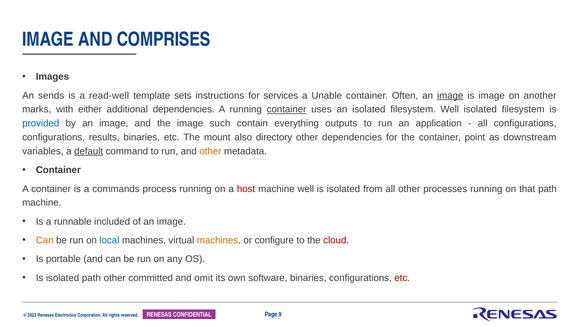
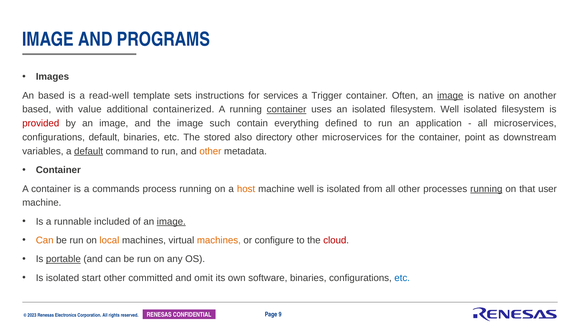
COMPRISES: COMPRISES -> PROGRAMS (163, 39)
An sends: sends -> based (51, 95)
Unable: Unable -> Trigger (327, 95)
is image: image -> native (492, 95)
marks: marks -> based (37, 109)
either: either -> value (90, 109)
additional dependencies: dependencies -> containerized (184, 109)
provided colour: blue -> red (41, 123)
outputs: outputs -> defined (341, 123)
all configurations: configurations -> microservices (525, 123)
configurations results: results -> default (104, 137)
mount: mount -> stored (217, 137)
other dependencies: dependencies -> microservices (352, 137)
host colour: red -> orange (246, 188)
running underline: none -> present (486, 188)
that path: path -> user (547, 188)
image underline: none -> present (171, 221)
local colour: blue -> orange (109, 240)
portable underline: none -> present (63, 259)
isolated path: path -> start (91, 277)
etc colour: red -> blue (402, 277)
